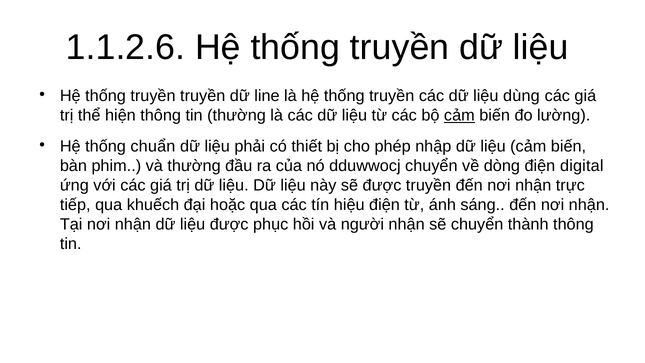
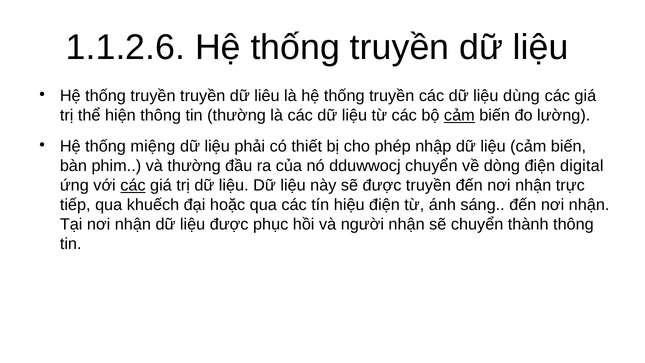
line: line -> liêu (267, 96)
chuẩn: chuẩn -> miệng (153, 146)
các underline: none -> present (133, 185)
